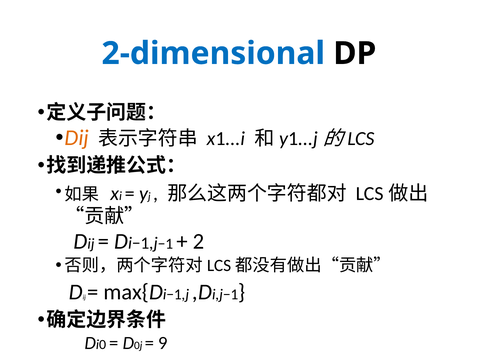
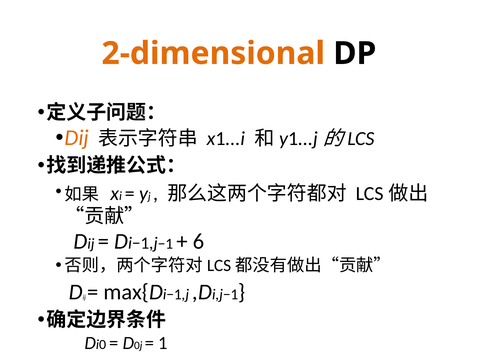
2-dimensional colour: blue -> orange (213, 54)
2: 2 -> 6 (199, 242)
9: 9 -> 1 (163, 344)
